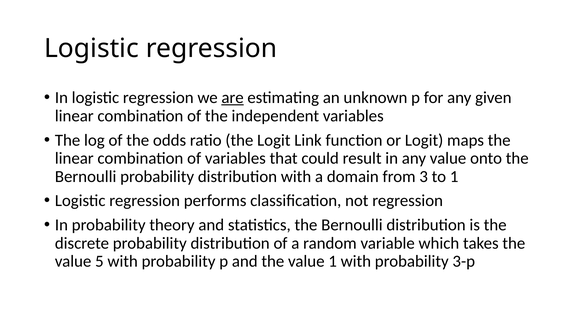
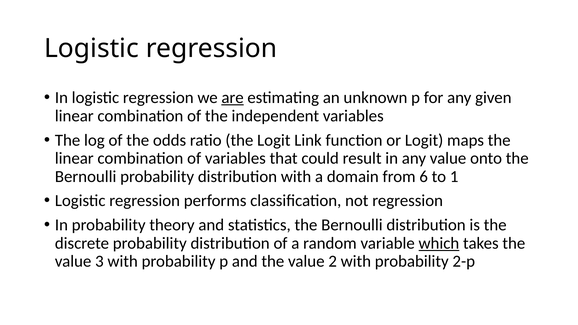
3: 3 -> 6 (424, 177)
which underline: none -> present (439, 243)
5: 5 -> 3 (99, 261)
value 1: 1 -> 2 (333, 261)
3-p: 3-p -> 2-p (464, 261)
